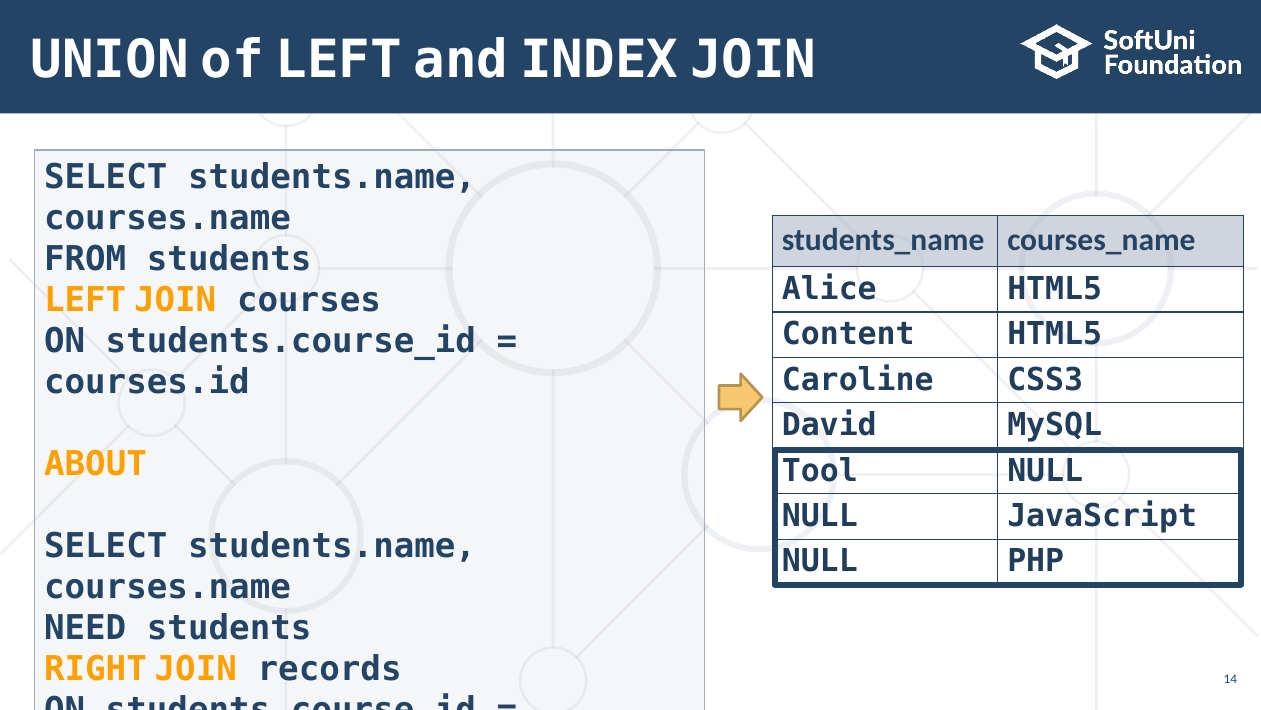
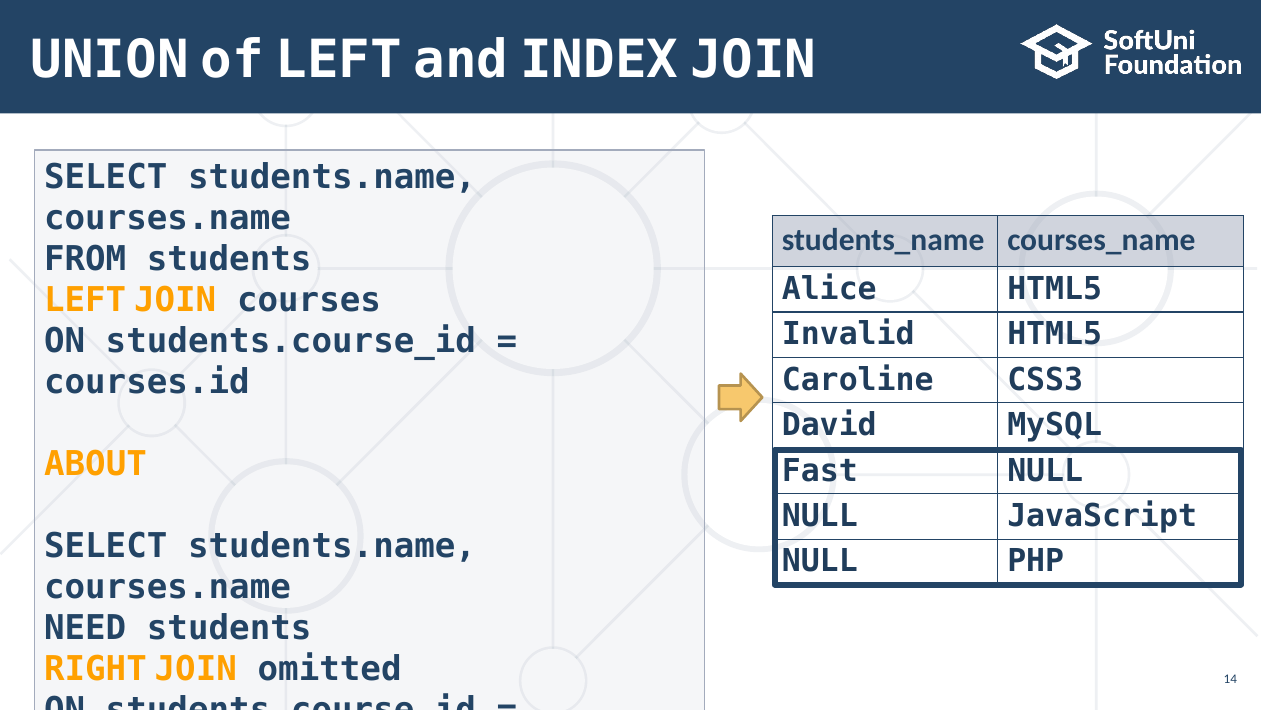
Content: Content -> Invalid (848, 334)
Tool: Tool -> Fast (820, 470)
records: records -> omitted (330, 669)
